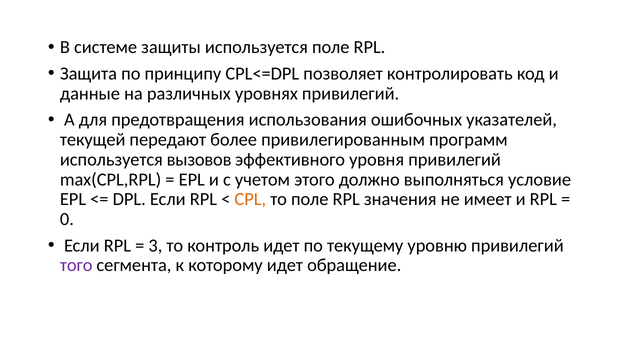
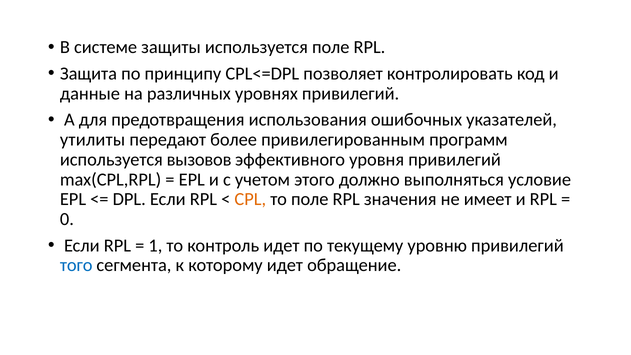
текущей: текущей -> утилиты (93, 140)
3: 3 -> 1 (155, 246)
того colour: purple -> blue (76, 265)
